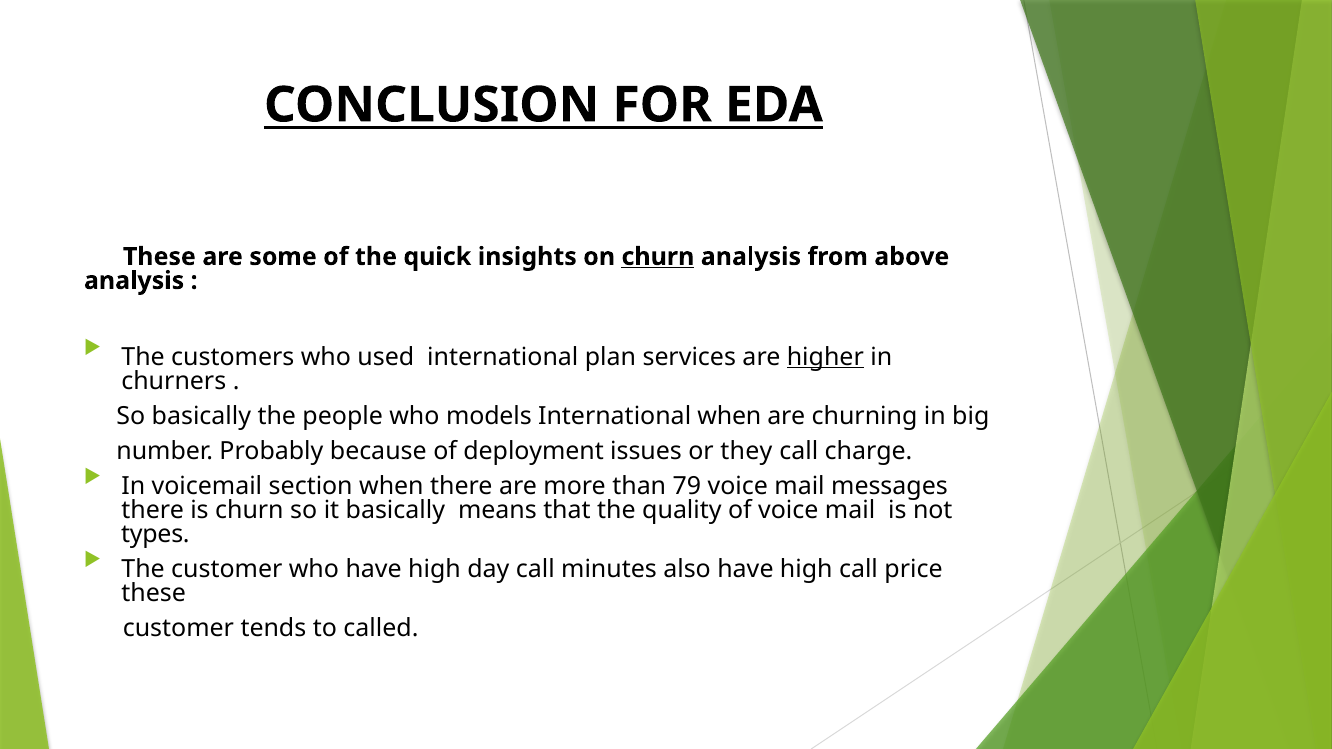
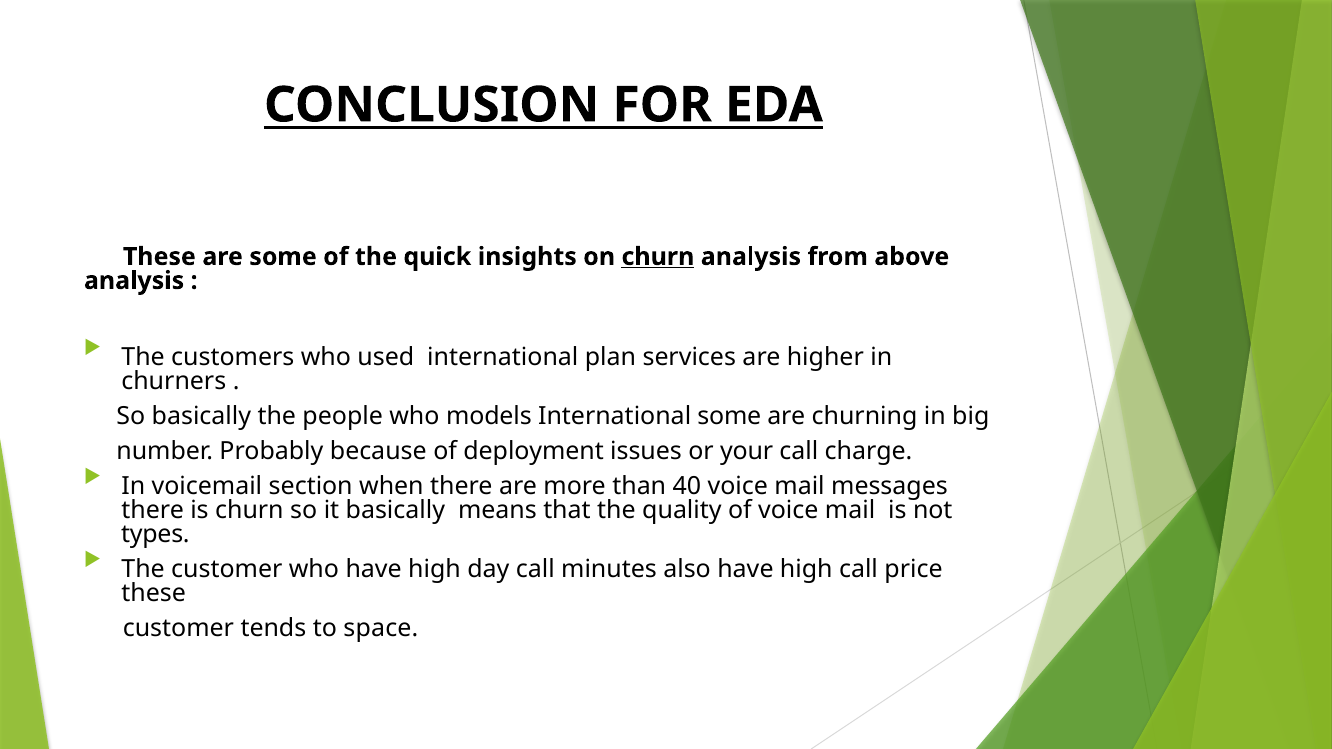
higher underline: present -> none (825, 357)
International when: when -> some (729, 416)
they: they -> your (747, 451)
79: 79 -> 40 (687, 486)
called: called -> space (381, 628)
